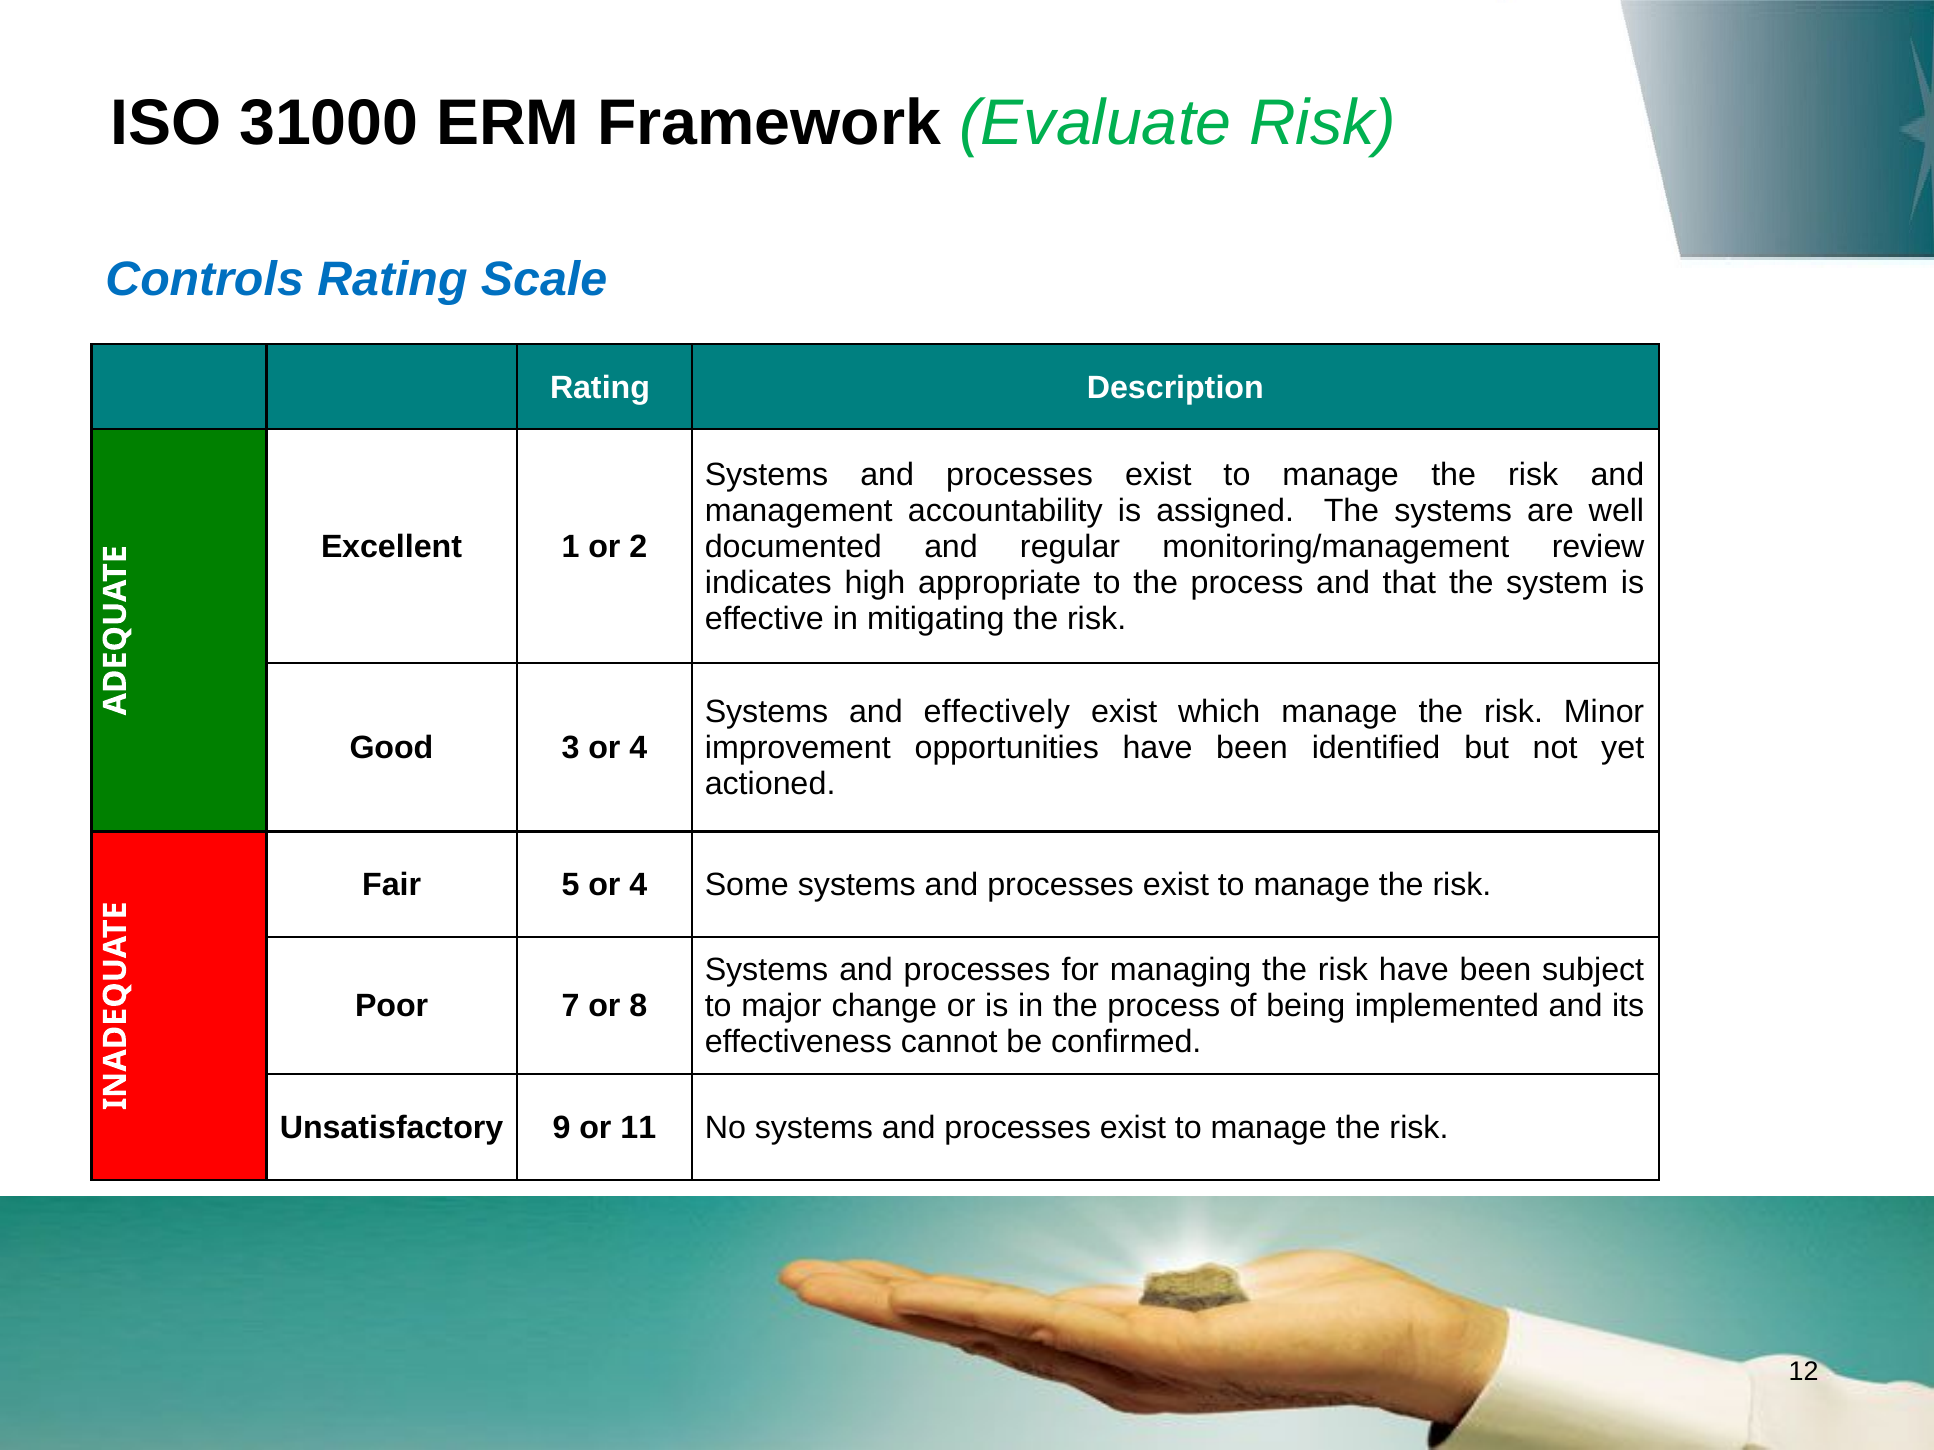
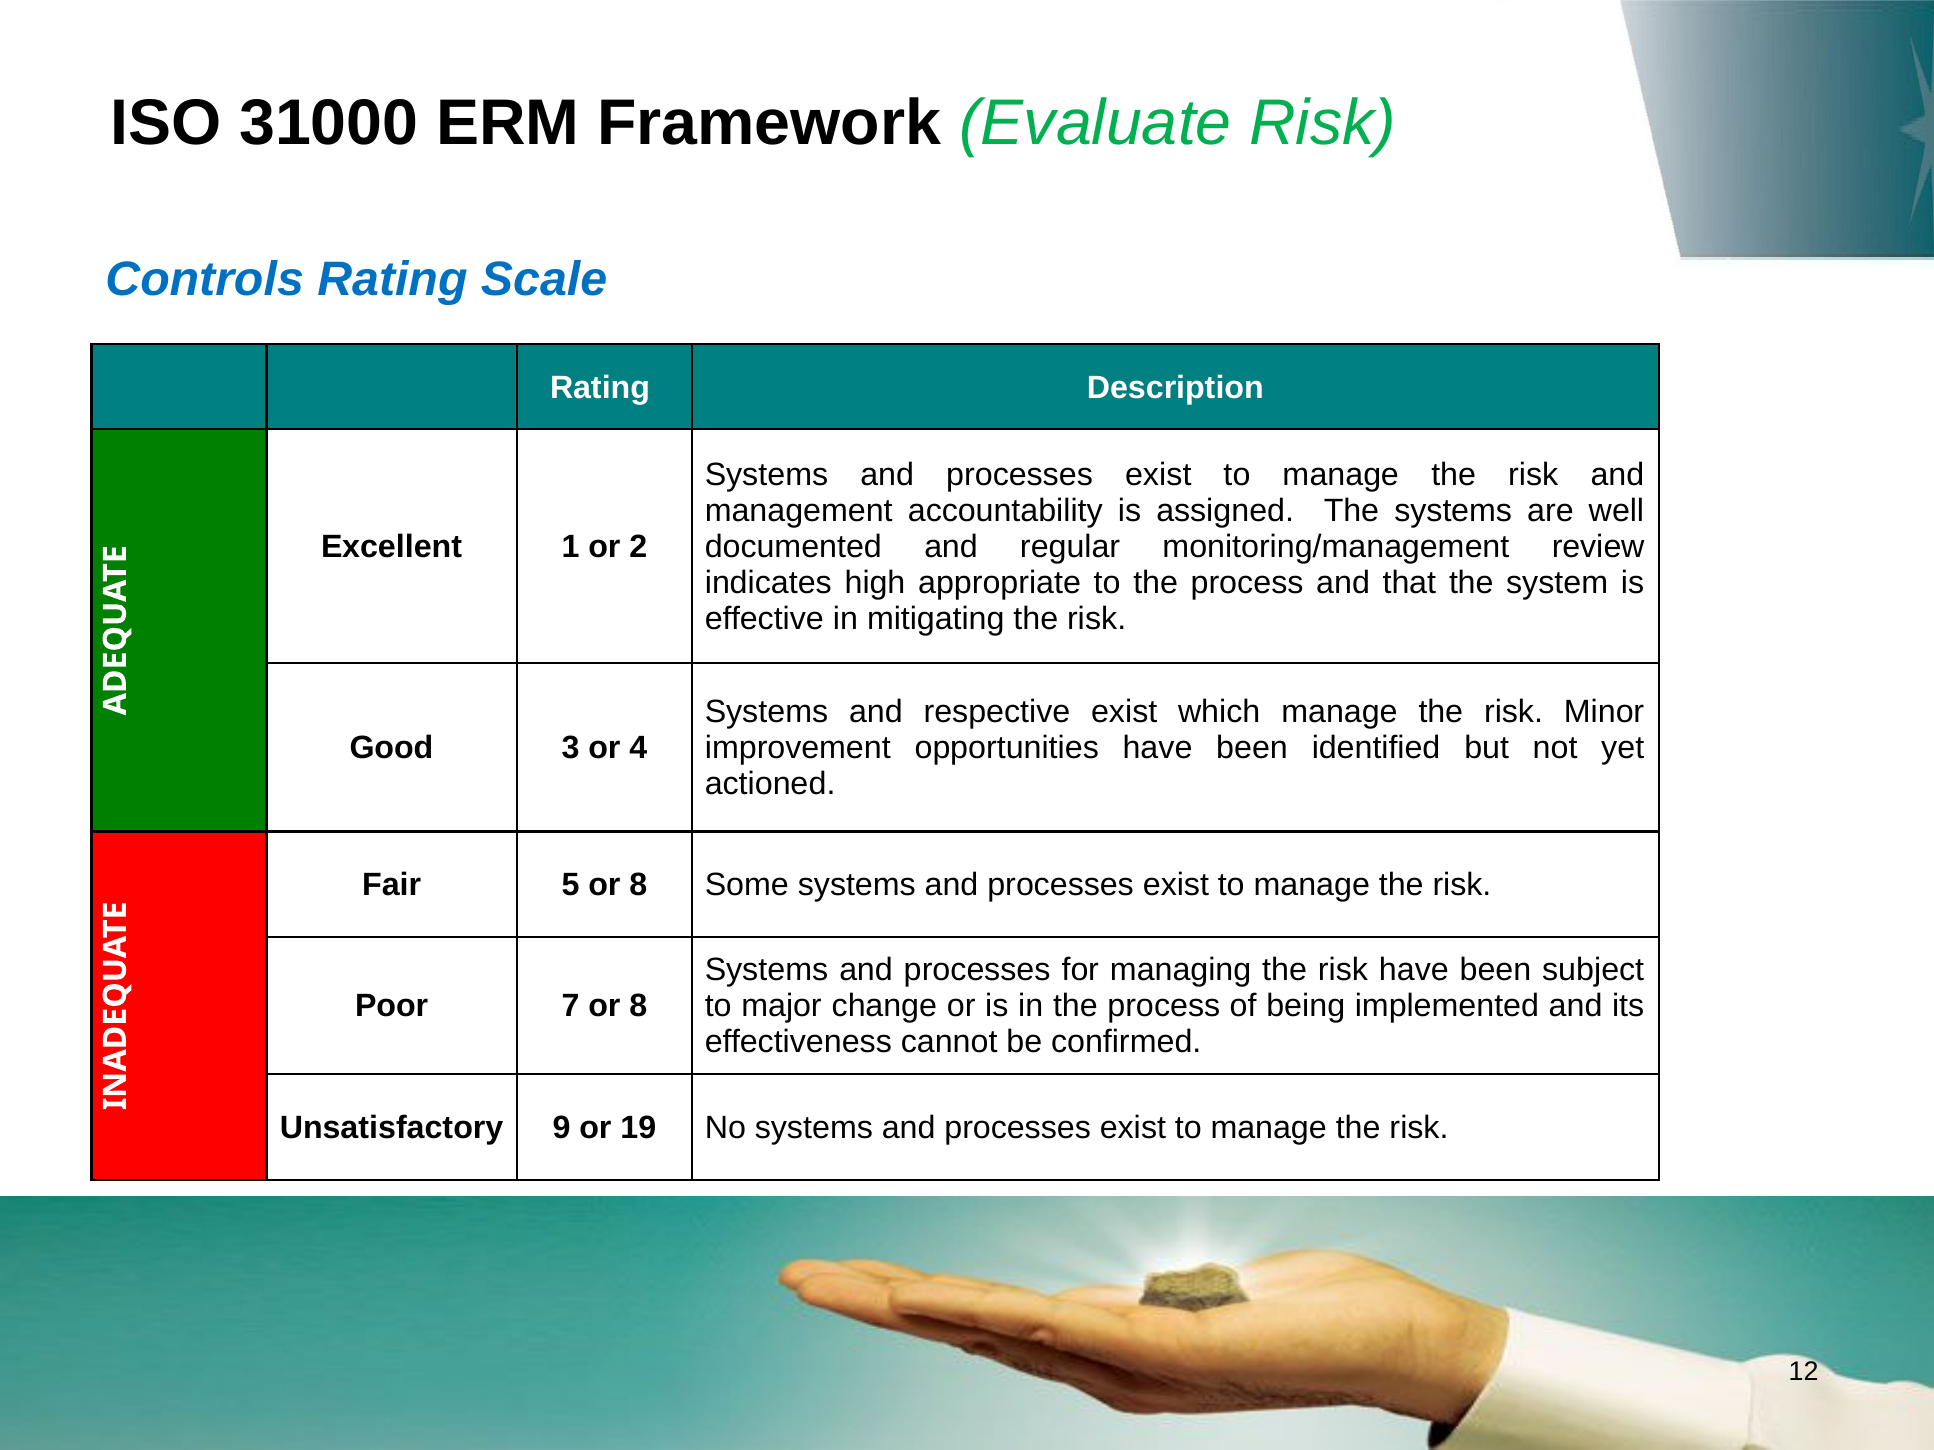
effectively: effectively -> respective (997, 712)
5 or 4: 4 -> 8 (638, 885)
11: 11 -> 19 (638, 1128)
